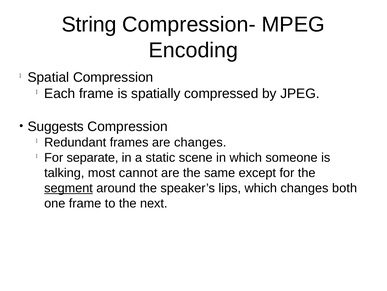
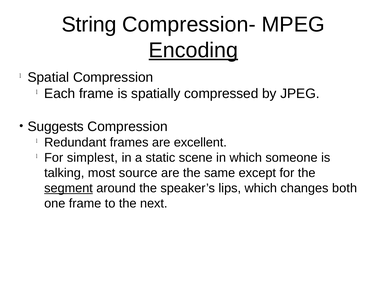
Encoding underline: none -> present (193, 50)
are changes: changes -> excellent (200, 142)
separate: separate -> simplest (92, 157)
cannot: cannot -> source (138, 172)
